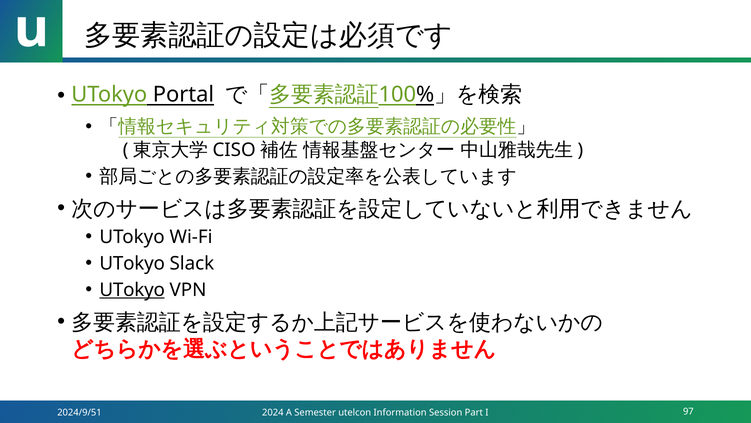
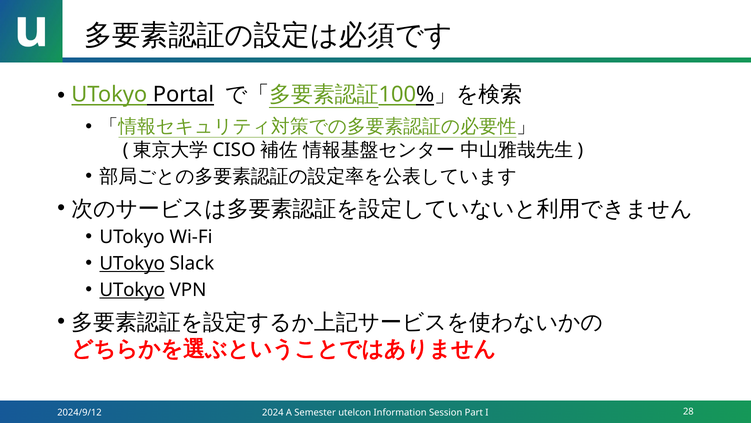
UTokyo underline: none -> present (132, 263)
2024/9/51: 2024/9/51 -> 2024/9/12 (79, 412)
97: 97 -> 28 (688, 411)
